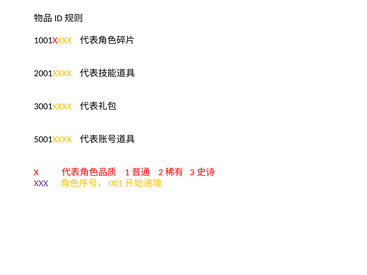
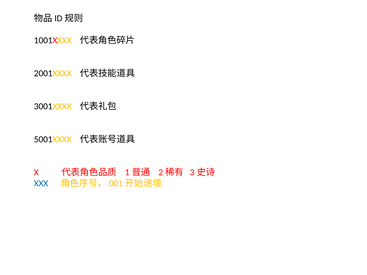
XXX colour: purple -> blue (41, 184)
